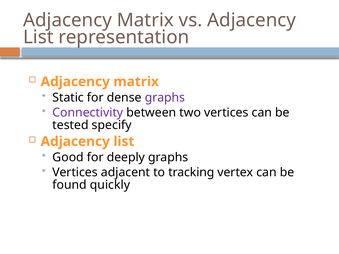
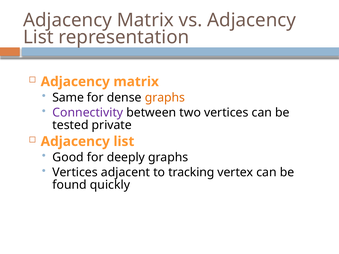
Static: Static -> Same (68, 98)
graphs colour: purple -> orange (165, 98)
specify: specify -> private (112, 125)
